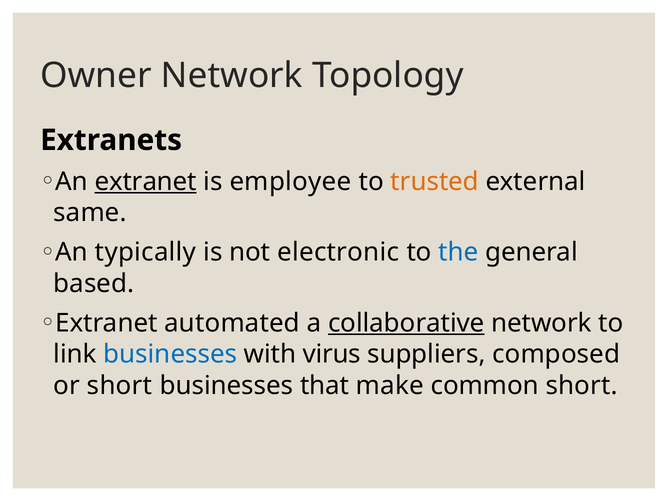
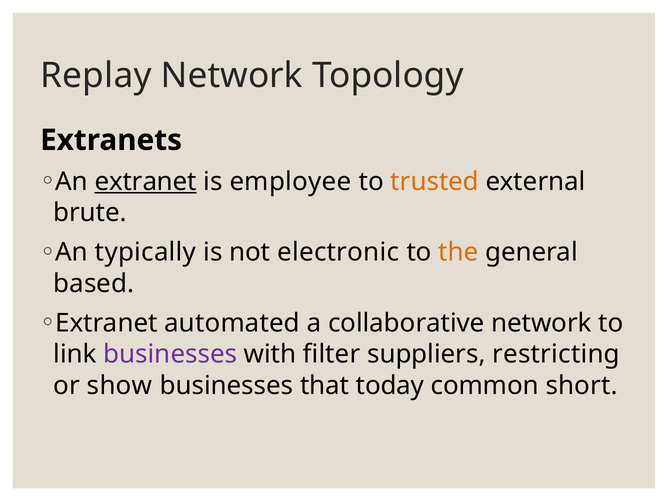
Owner: Owner -> Replay (96, 76)
same: same -> brute (90, 213)
the colour: blue -> orange (458, 252)
collaborative underline: present -> none (406, 323)
businesses colour: blue -> purple (170, 354)
virus: virus -> filter (332, 354)
composed: composed -> restricting (556, 354)
or short: short -> show (120, 386)
make: make -> today (390, 386)
